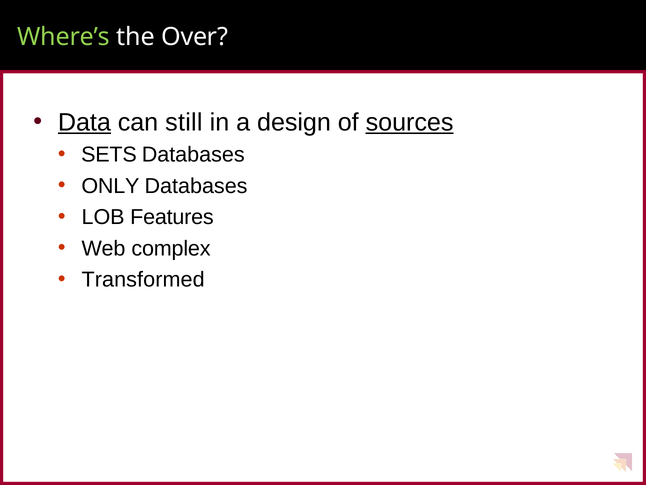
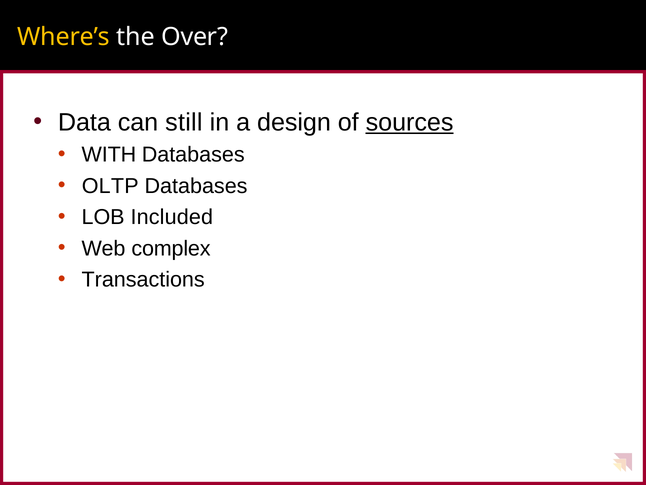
Where’s colour: light green -> yellow (64, 37)
Data underline: present -> none (84, 122)
SETS: SETS -> WITH (109, 155)
ONLY: ONLY -> OLTP (110, 186)
Features: Features -> Included (172, 217)
Transformed: Transformed -> Transactions (143, 280)
